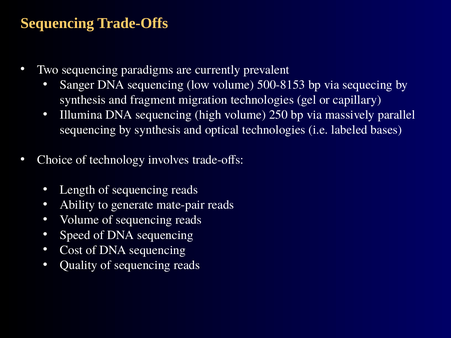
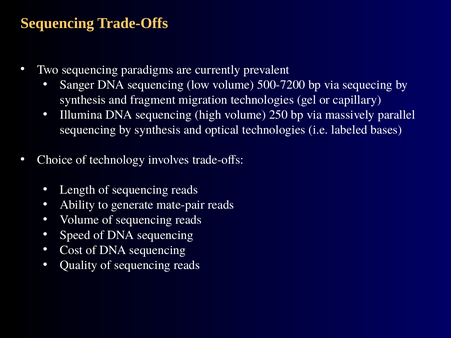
500-8153: 500-8153 -> 500-7200 (281, 85)
